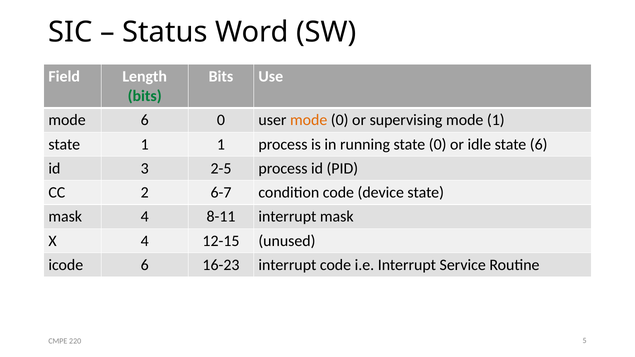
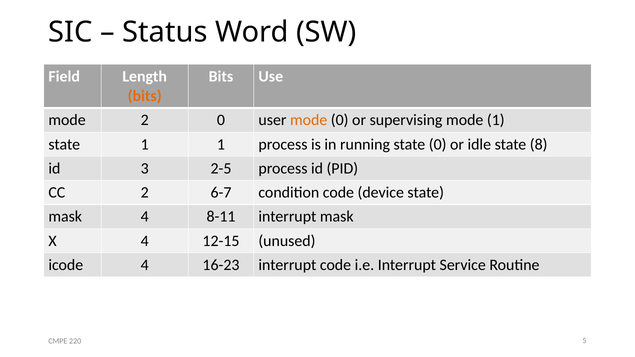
bits colour: green -> orange (145, 96)
mode 6: 6 -> 2 (145, 120)
state 6: 6 -> 8 (539, 144)
icode 6: 6 -> 4 (145, 265)
